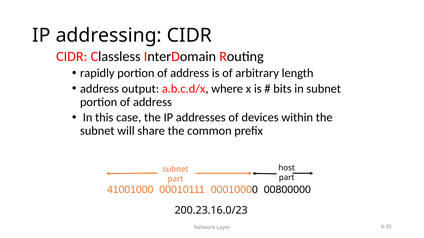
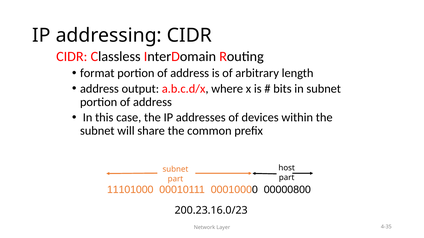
rapidly: rapidly -> format (97, 73)
41001000: 41001000 -> 11101000 (130, 190)
00800000: 00800000 -> 00000800 (287, 190)
